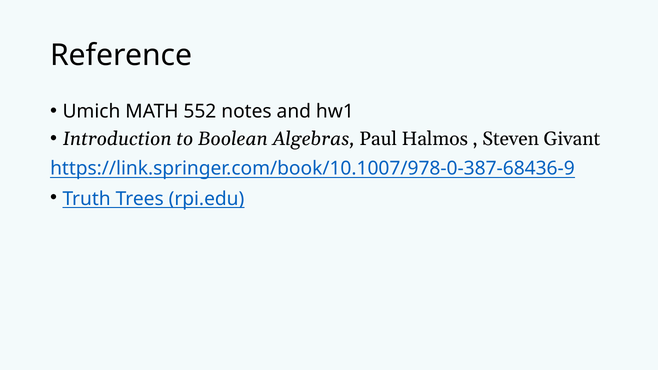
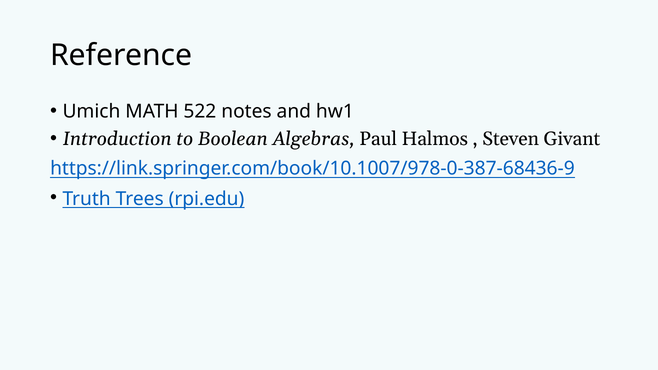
552: 552 -> 522 (200, 111)
